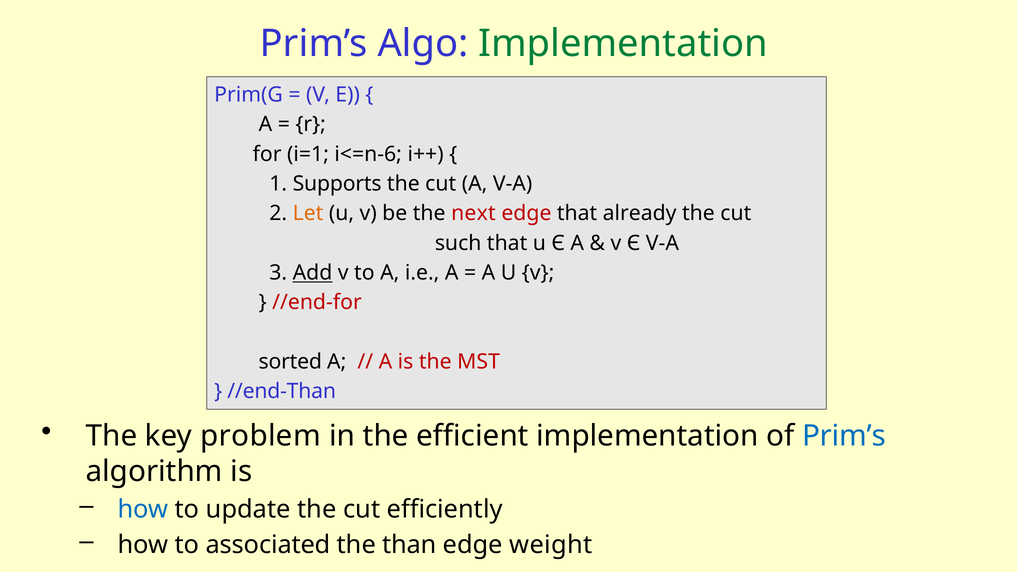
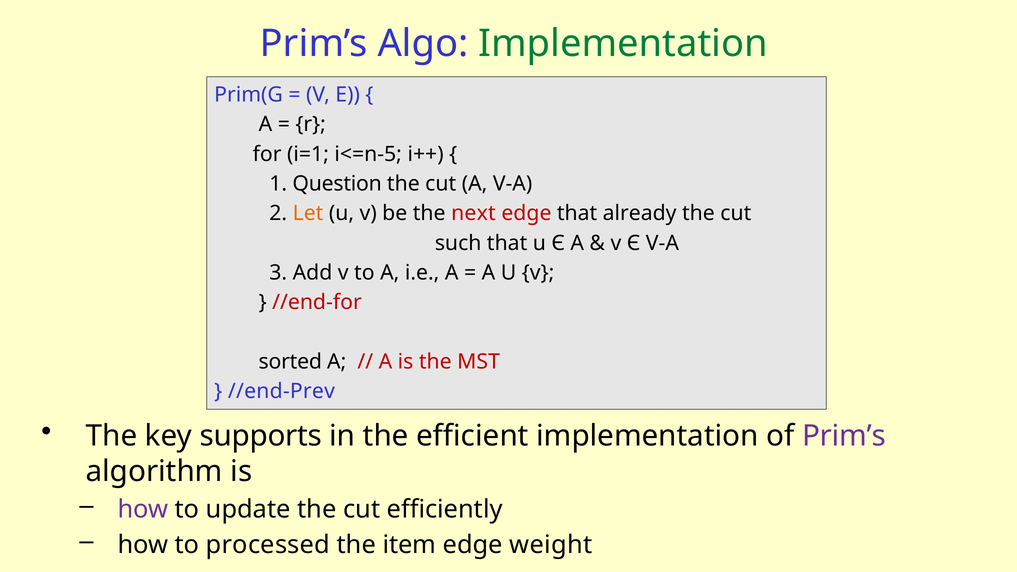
i<=n-6: i<=n-6 -> i<=n-5 (368, 154)
Supports: Supports -> Question (337, 184)
Add underline: present -> none (312, 273)
//end-Than: //end-Than -> //end-Prev (281, 392)
problem: problem -> supports (261, 436)
Prim’s colour: blue -> purple (844, 436)
how colour: blue -> purple (143, 510)
associated: associated -> processed (268, 545)
than: than -> item (409, 545)
